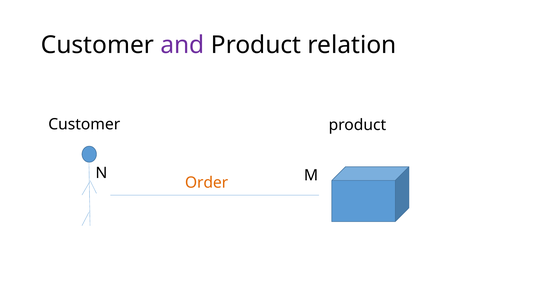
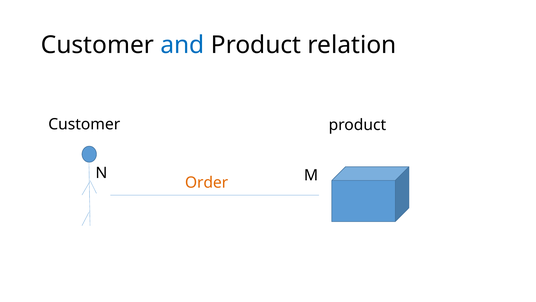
and colour: purple -> blue (182, 45)
